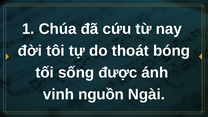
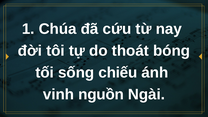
được: được -> chiếu (118, 73)
